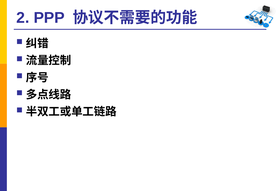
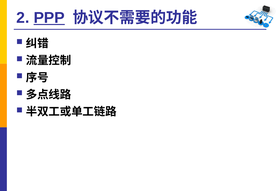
PPP underline: none -> present (49, 18)
